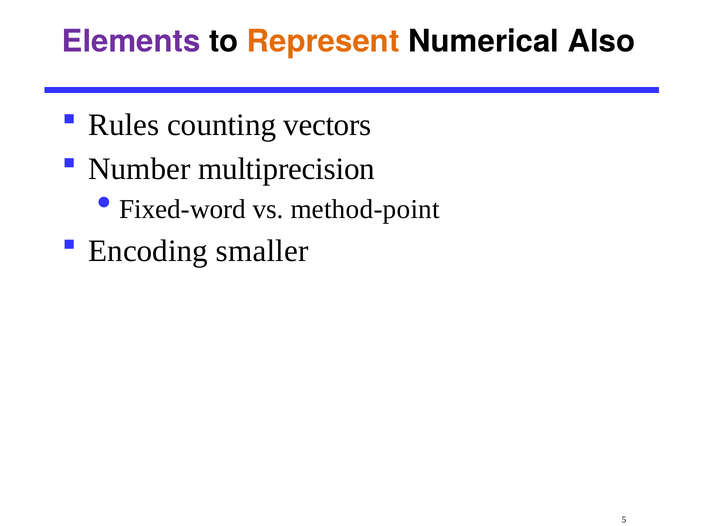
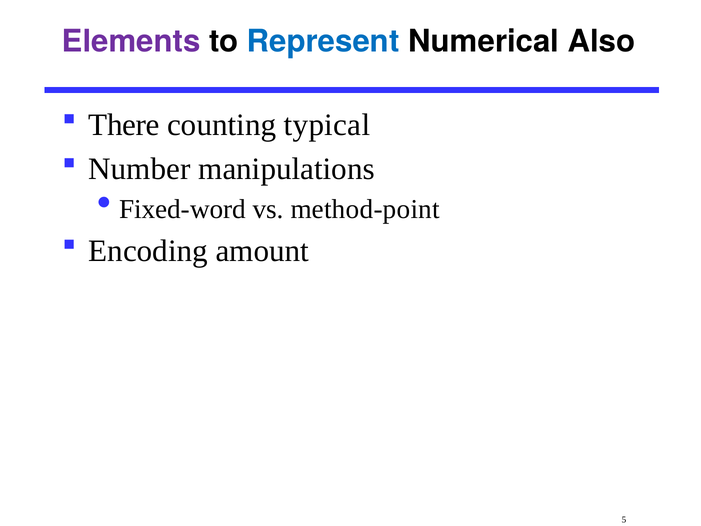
Represent colour: orange -> blue (323, 41)
Rules: Rules -> There (124, 125)
vectors: vectors -> typical (327, 125)
multiprecision: multiprecision -> manipulations (287, 169)
smaller: smaller -> amount (262, 251)
